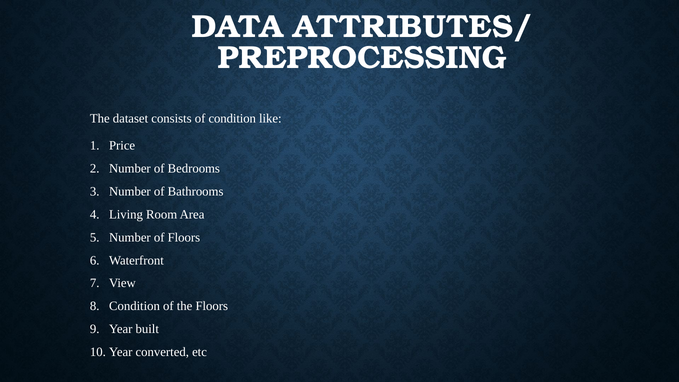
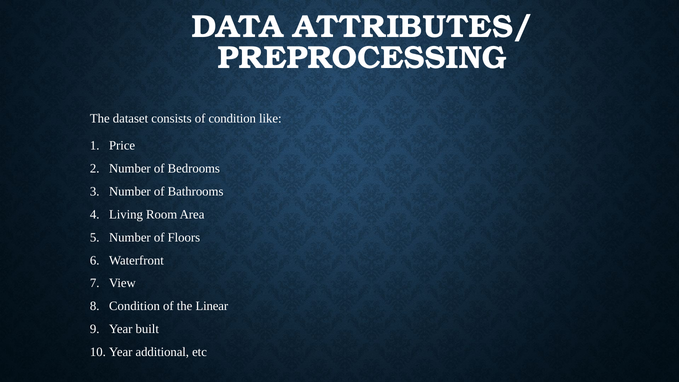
the Floors: Floors -> Linear (212, 306)
converted: converted -> additional (162, 352)
